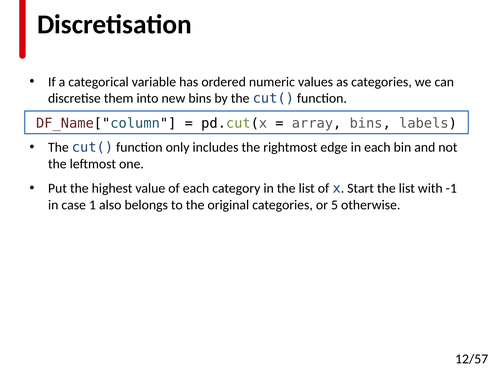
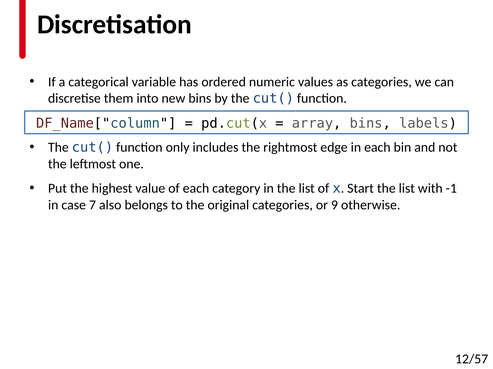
1: 1 -> 7 (93, 205)
5: 5 -> 9 (335, 205)
